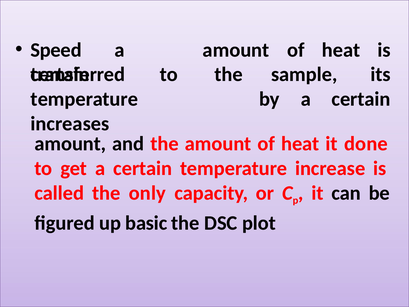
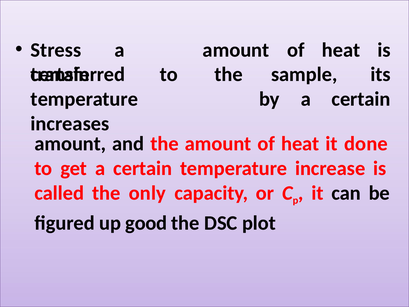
Speed: Speed -> Stress (56, 50)
basic: basic -> good (146, 223)
